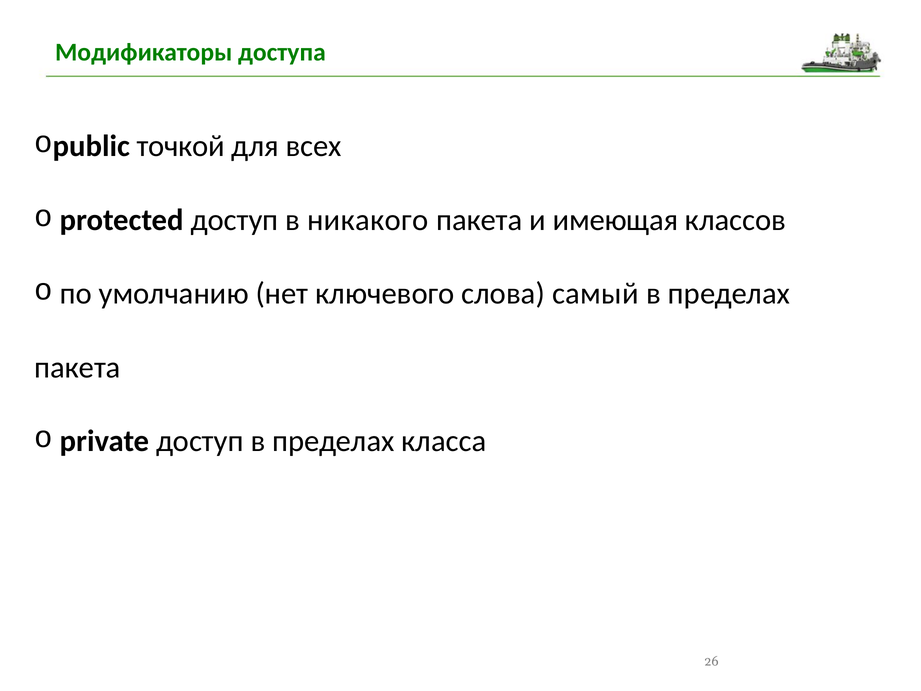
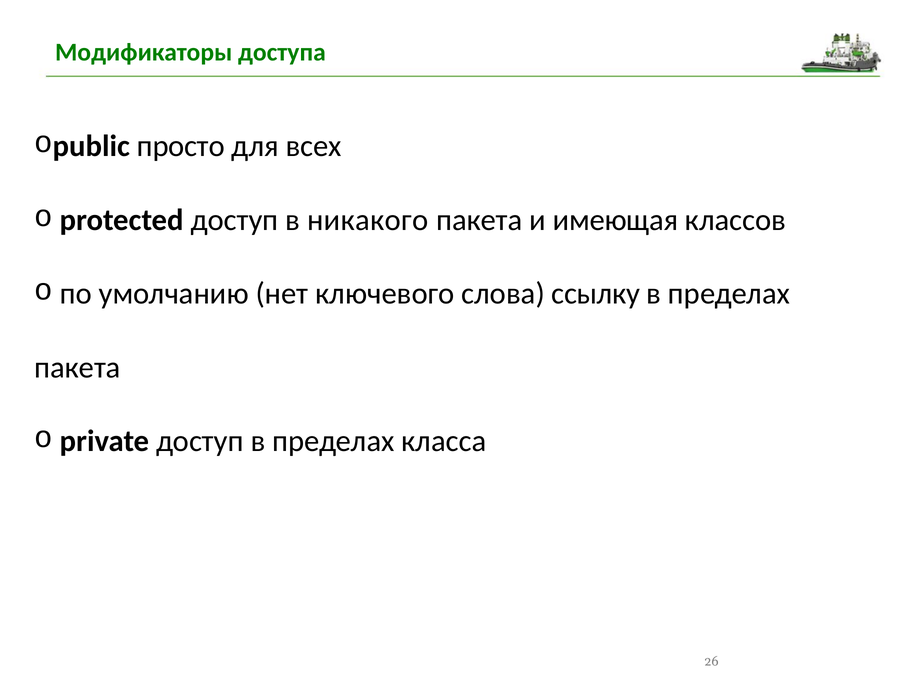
точкой: точкой -> просто (181, 146)
самый: самый -> ссылку (596, 294)
